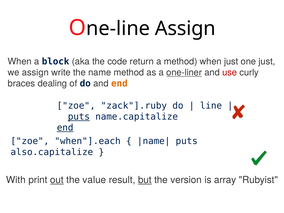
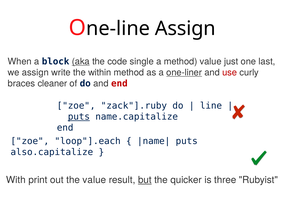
aka underline: none -> present (81, 61)
return: return -> single (142, 61)
method when: when -> value (211, 61)
one just: just -> last (267, 61)
name: name -> within (100, 72)
dealing: dealing -> cleaner (52, 83)
end colour: orange -> red (119, 83)
end underline: present -> none (65, 128)
when"].each: when"].each -> loop"].each (88, 141)
out underline: present -> none (57, 180)
version: version -> quicker (186, 180)
array: array -> three (225, 180)
